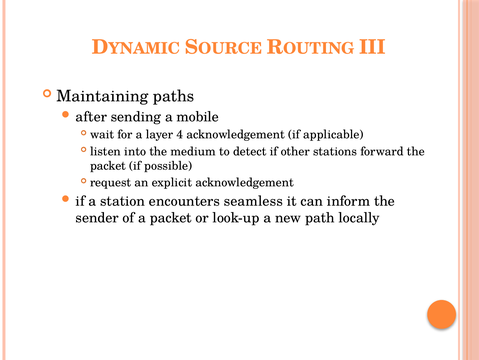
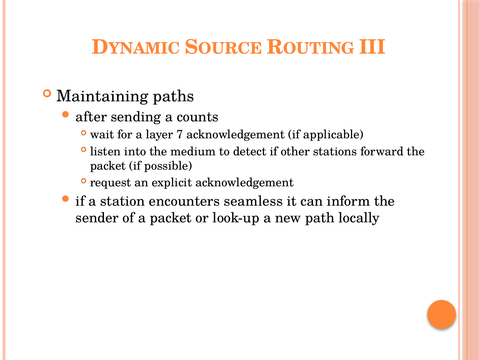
mobile: mobile -> counts (198, 117)
4: 4 -> 7 (180, 134)
